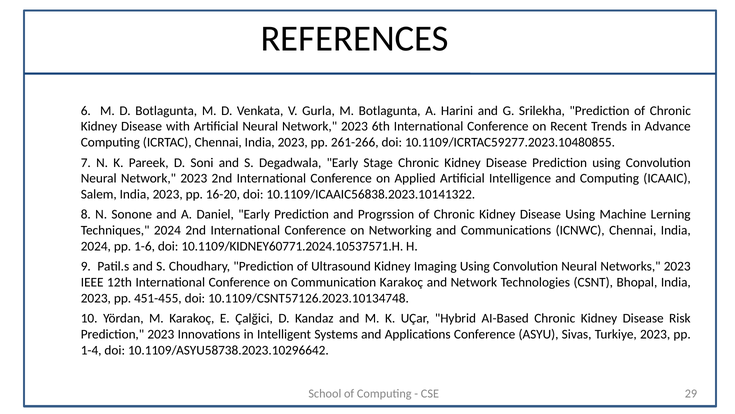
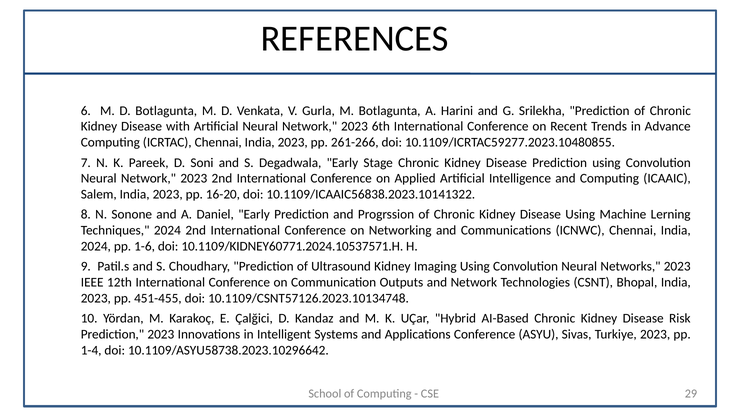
Communication Karakoç: Karakoç -> Outputs (401, 282)
